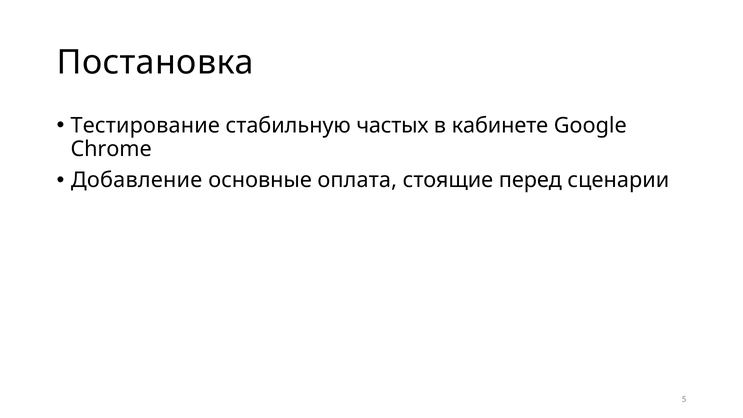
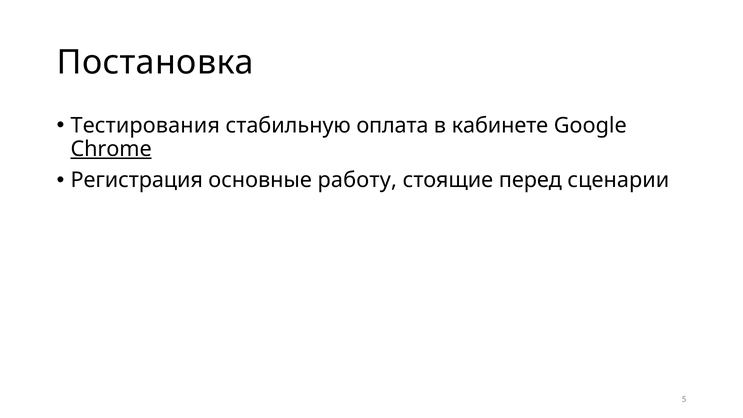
Тестирование: Тестирование -> Тестирования (145, 126)
частых: частых -> оплата (392, 126)
Chrome underline: none -> present (111, 149)
Добавление: Добавление -> Регистрация (137, 180)
оплата: оплата -> работу (357, 180)
